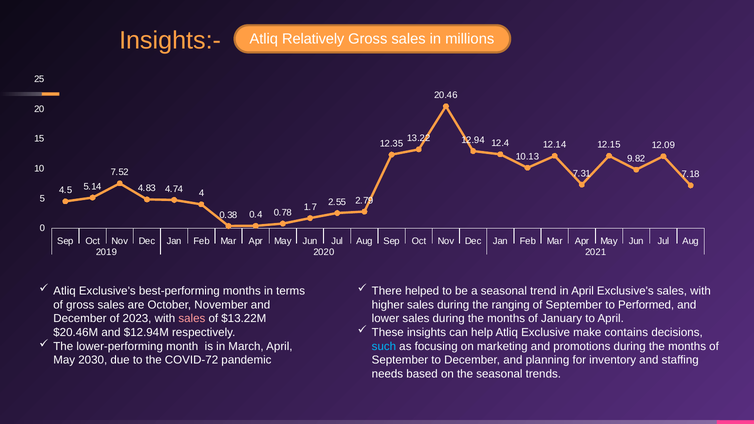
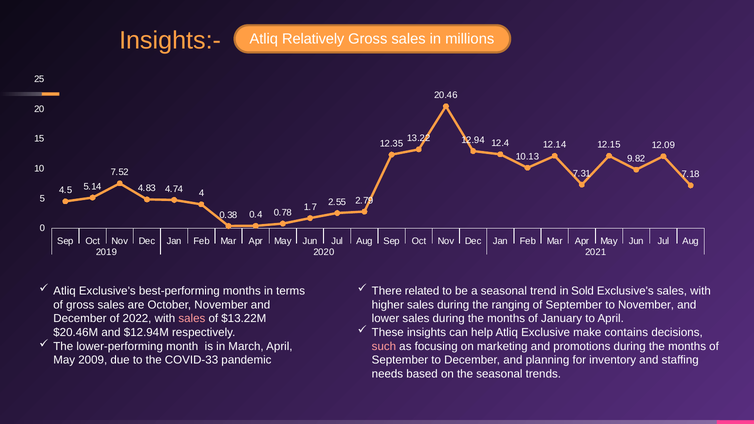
helped: helped -> related (422, 291)
in April: April -> Sold (583, 291)
to Performed: Performed -> November (646, 305)
2023: 2023 -> 2022 (137, 319)
such colour: light blue -> pink (384, 346)
2030: 2030 -> 2009 (93, 360)
COVID-72: COVID-72 -> COVID-33 (192, 360)
